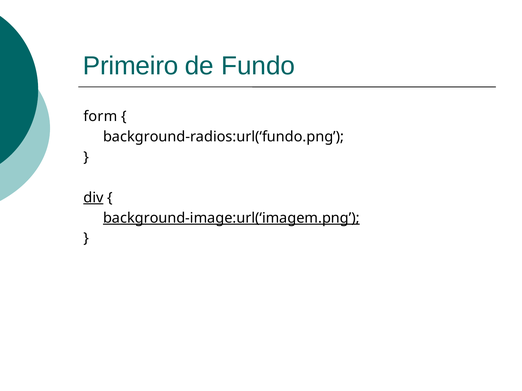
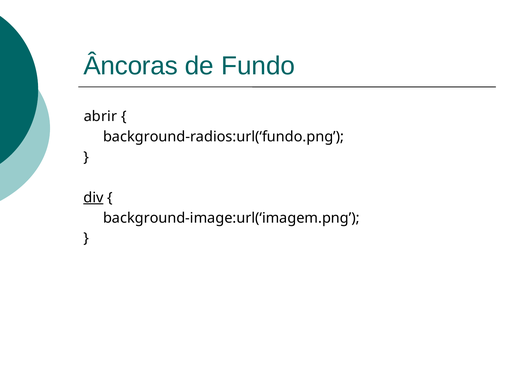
Primeiro: Primeiro -> Âncoras (131, 66)
form: form -> abrir (100, 117)
background-image:url(‘imagem.png underline: present -> none (231, 218)
